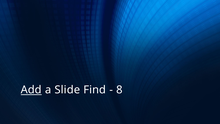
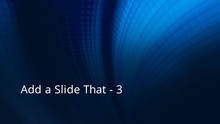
Add underline: present -> none (31, 90)
Find: Find -> That (95, 90)
8: 8 -> 3 (119, 90)
